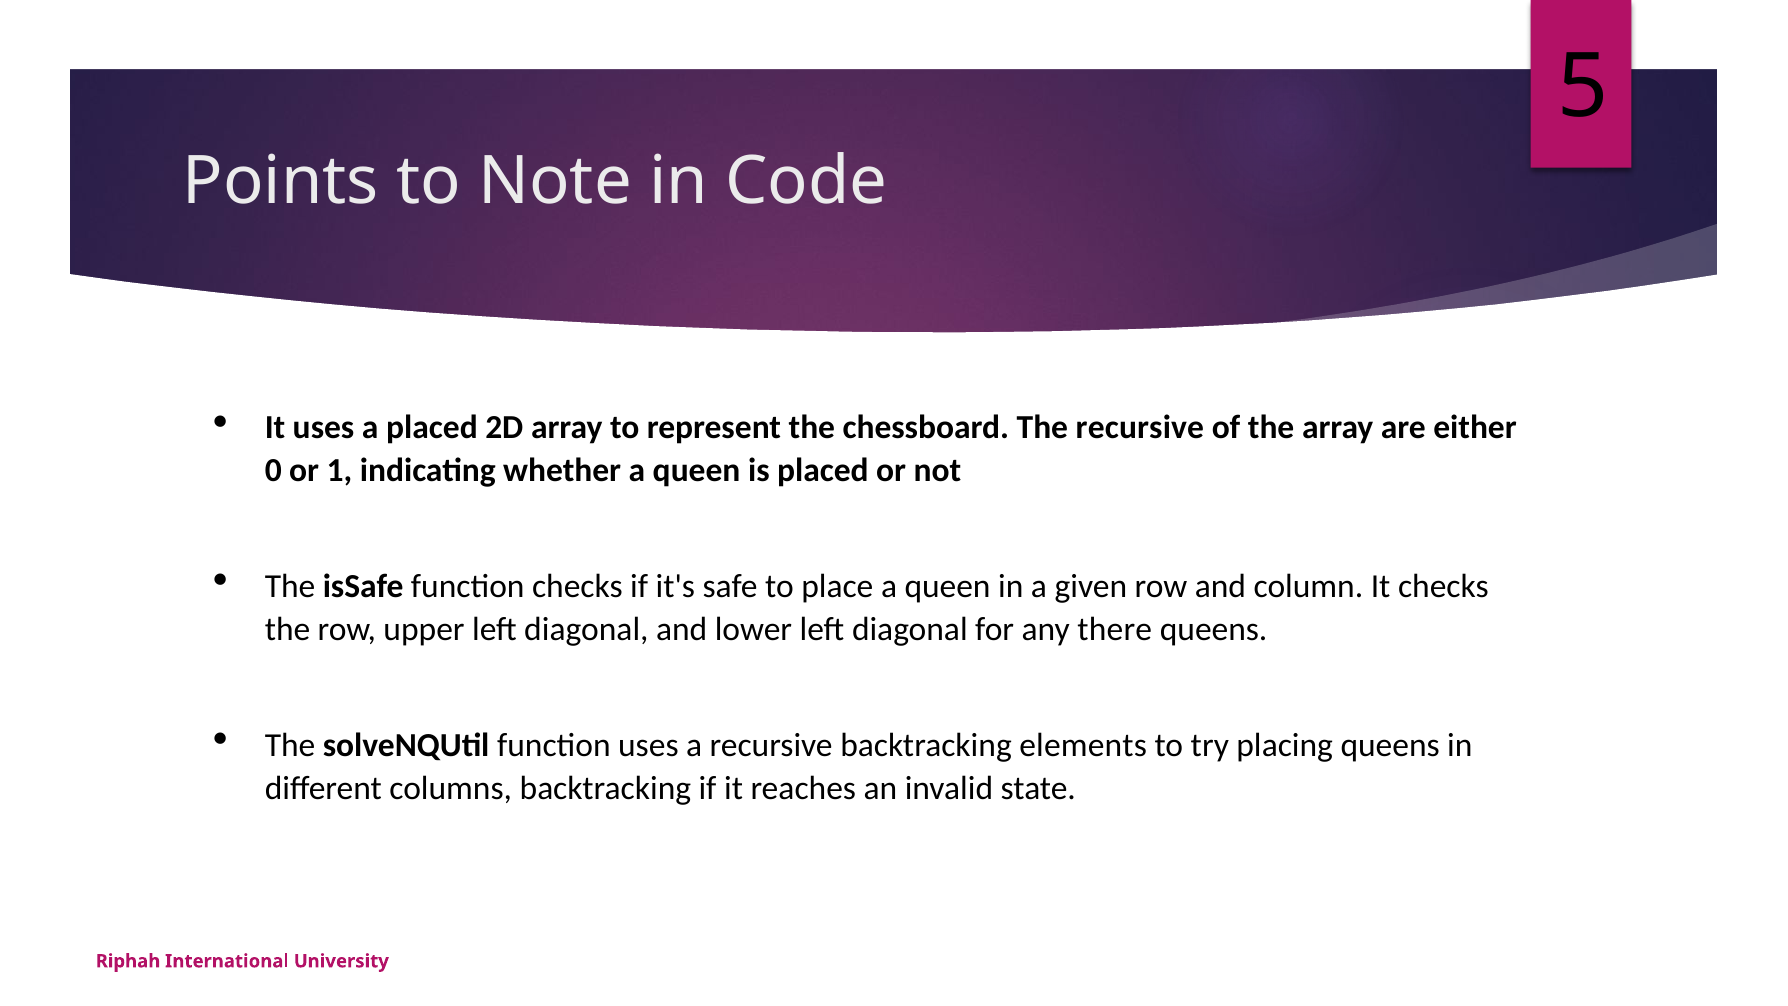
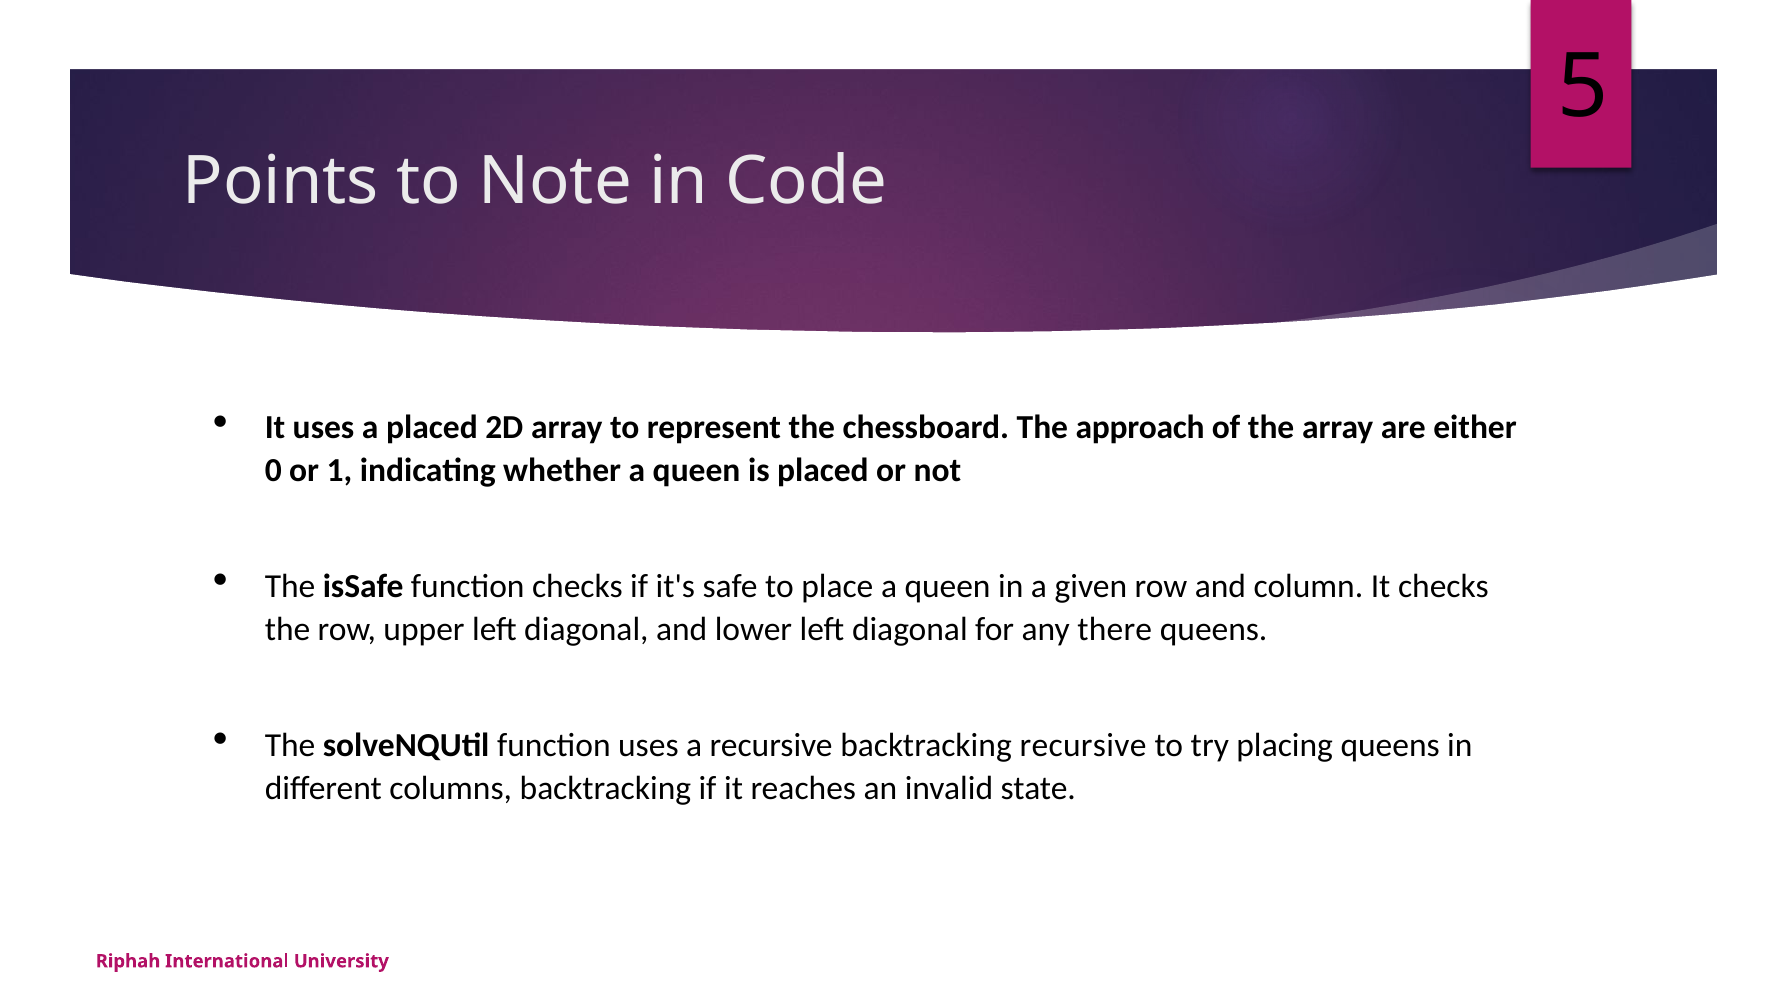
The recursive: recursive -> approach (1140, 427)
backtracking elements: elements -> recursive (1083, 745)
